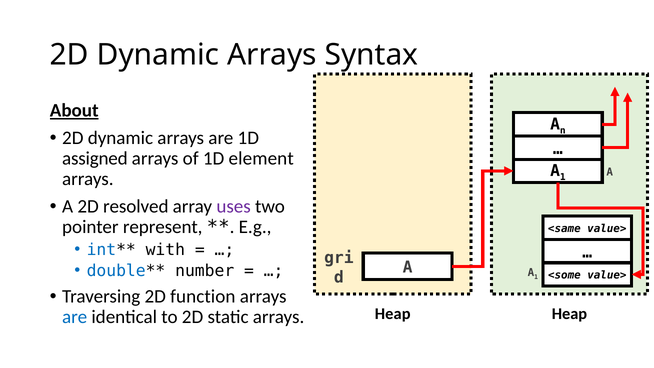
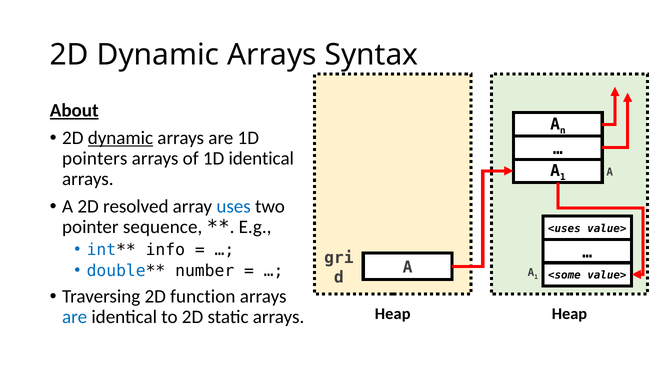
dynamic underline: none -> present (120, 138)
assigned: assigned -> pointers (95, 158)
1D element: element -> identical (261, 158)
uses colour: purple -> blue (234, 206)
represent: represent -> sequence (163, 227)
<same: <same -> <uses (564, 228)
with: with -> info (165, 250)
